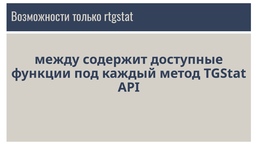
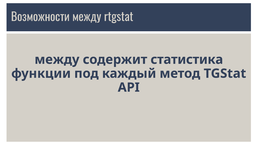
Возможности только: только -> между (87, 17)
доступные: доступные -> статистика (187, 60)
